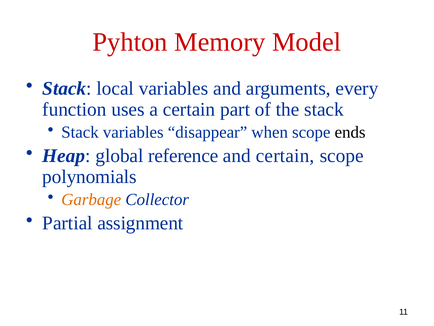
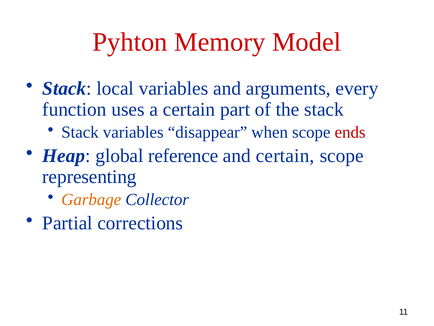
ends colour: black -> red (350, 132)
polynomials: polynomials -> representing (89, 176)
assignment: assignment -> corrections (140, 223)
